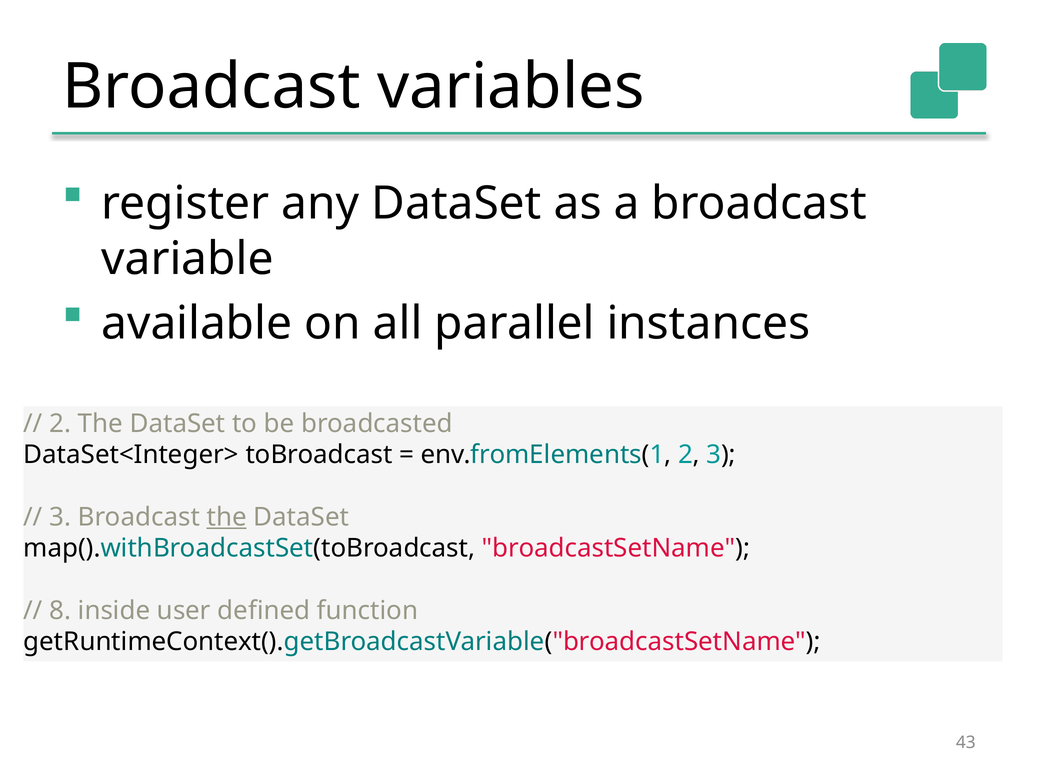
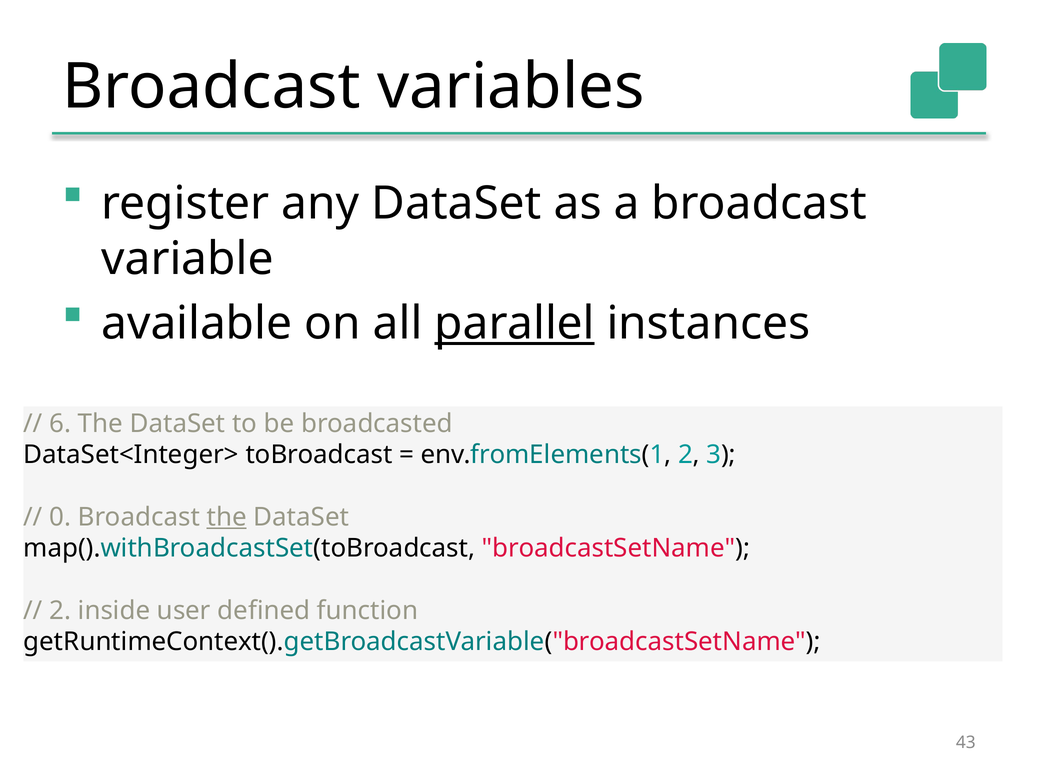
parallel underline: none -> present (515, 323)
2: 2 -> 6 (60, 423)
3: 3 -> 0 (60, 517)
8: 8 -> 2 (60, 610)
